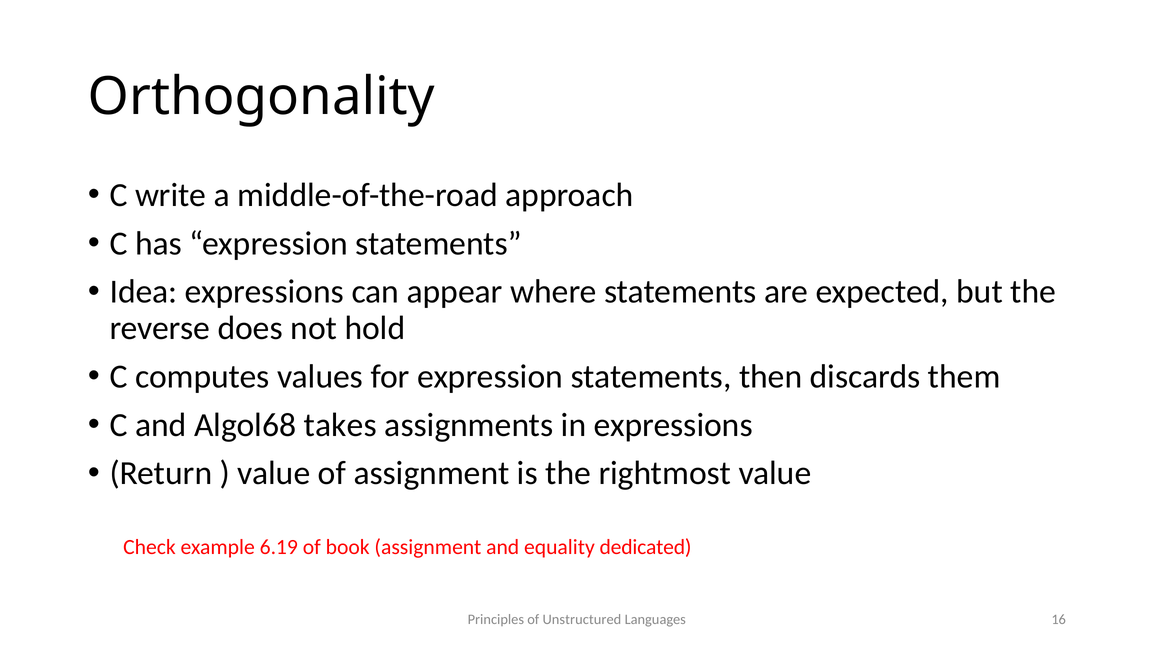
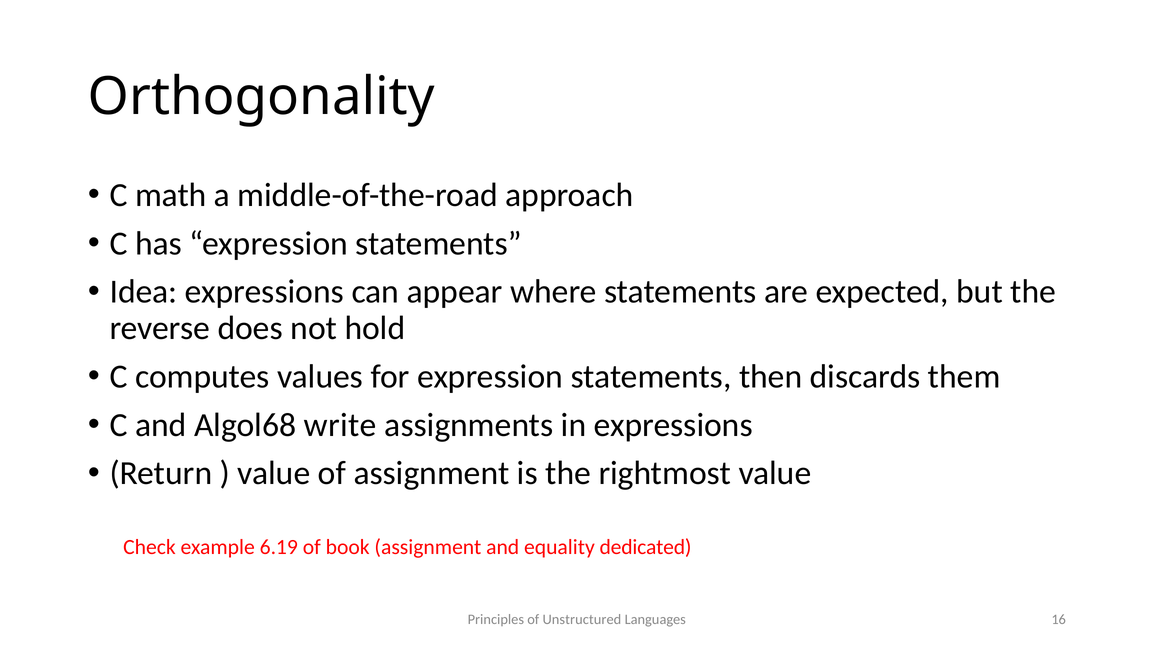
write: write -> math (171, 195)
takes: takes -> write (340, 425)
